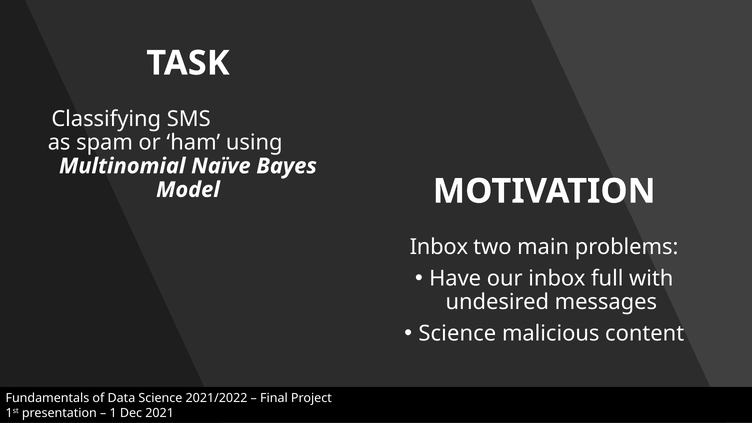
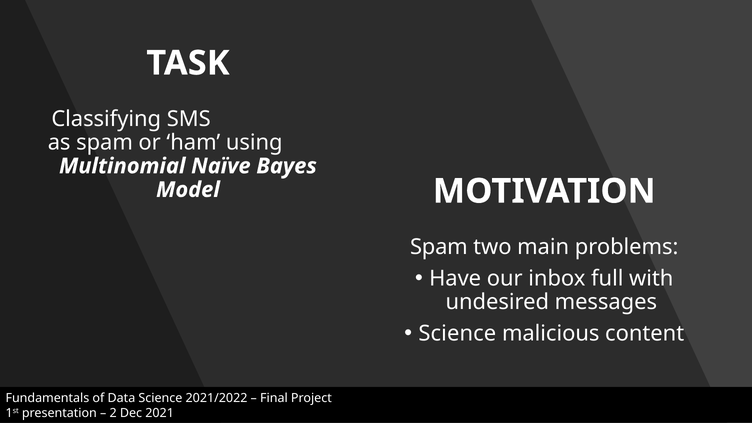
Inbox: Inbox -> Spam (439, 247)
1: 1 -> 2 (113, 413)
